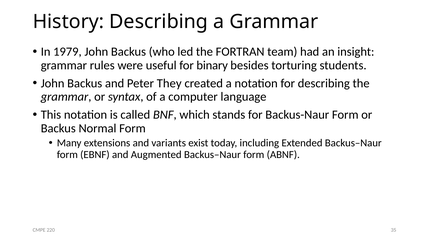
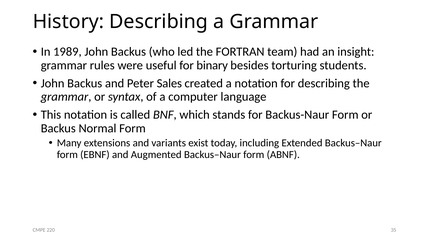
1979: 1979 -> 1989 (67, 52)
They: They -> Sales (169, 83)
